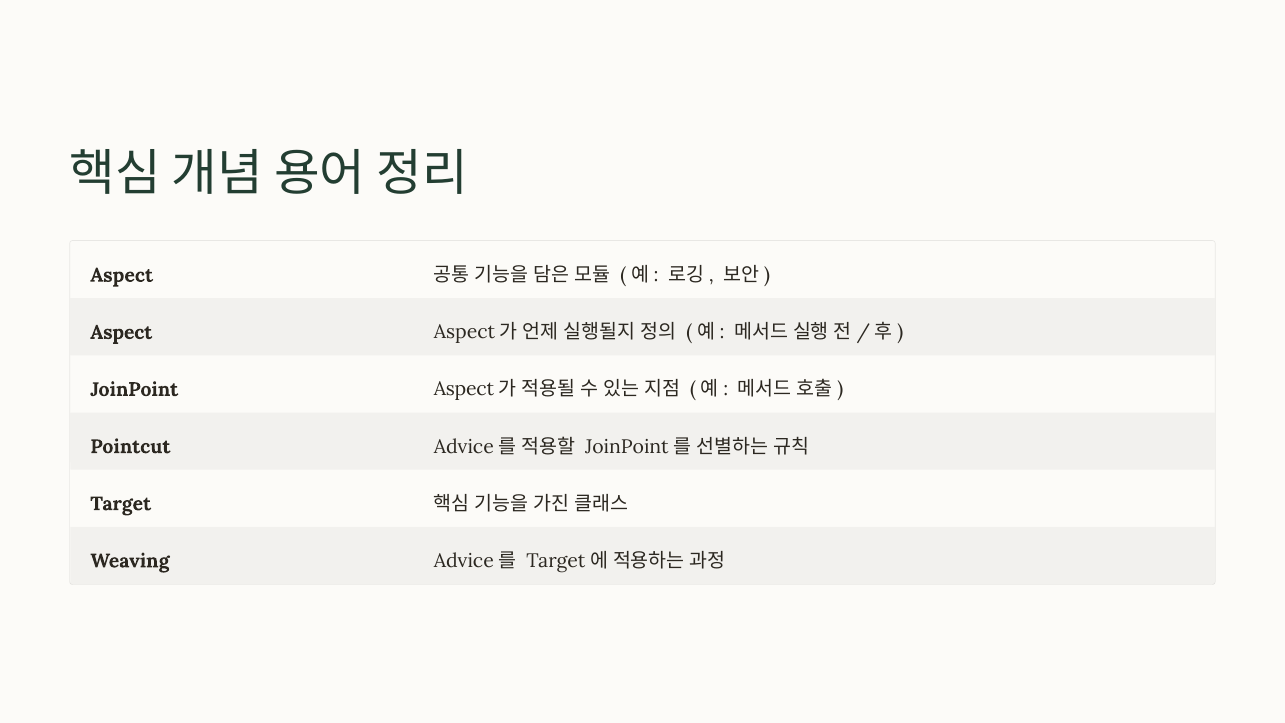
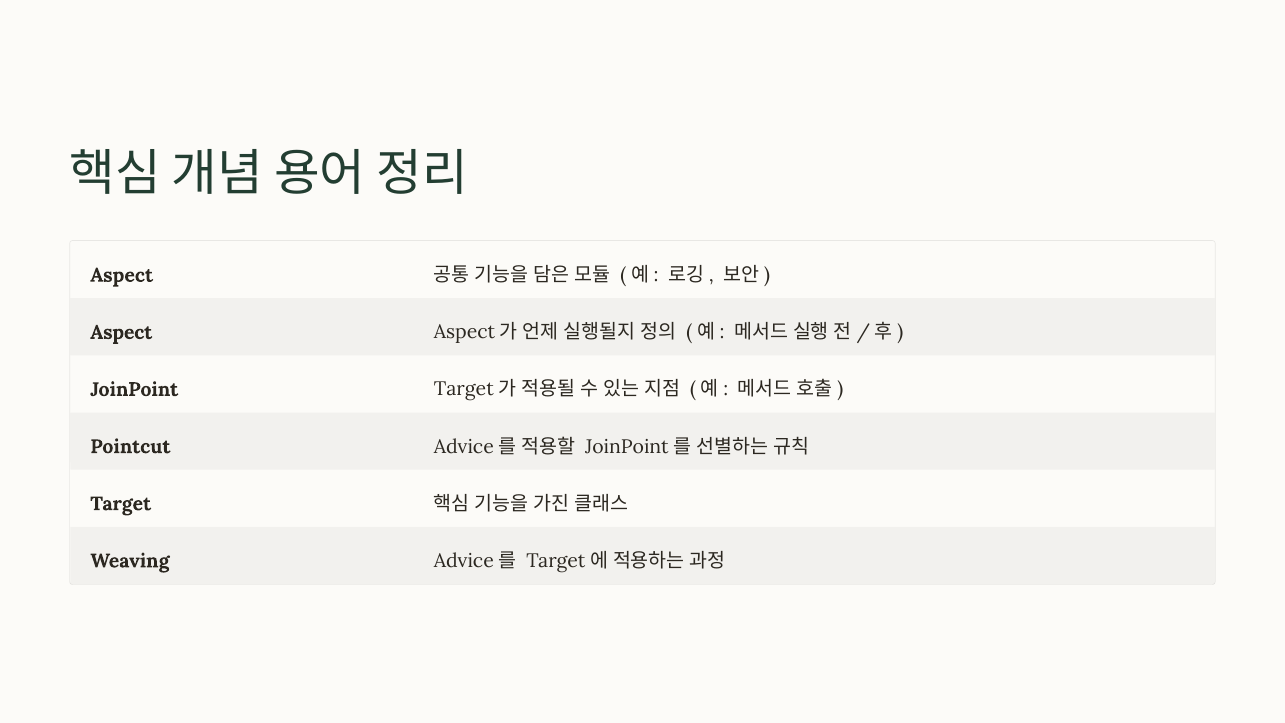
JoinPoint Aspect: Aspect -> Target (464, 389)
